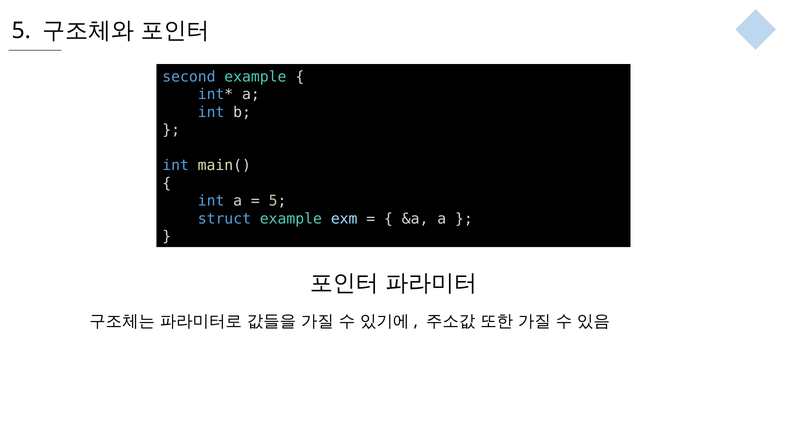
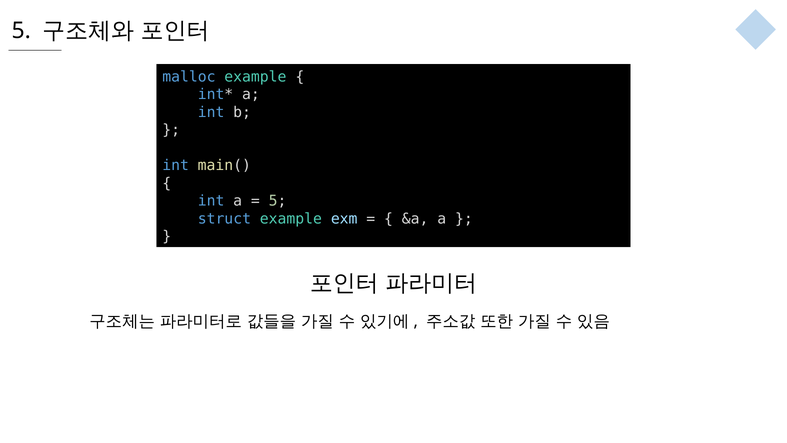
second: second -> malloc (189, 77)
